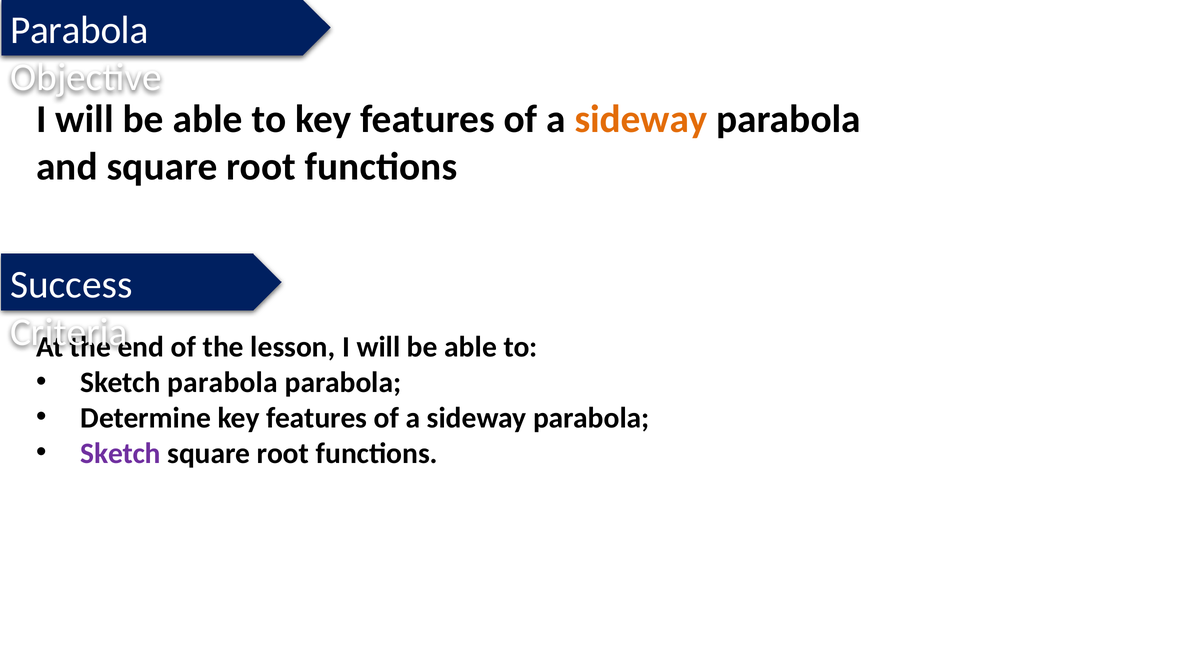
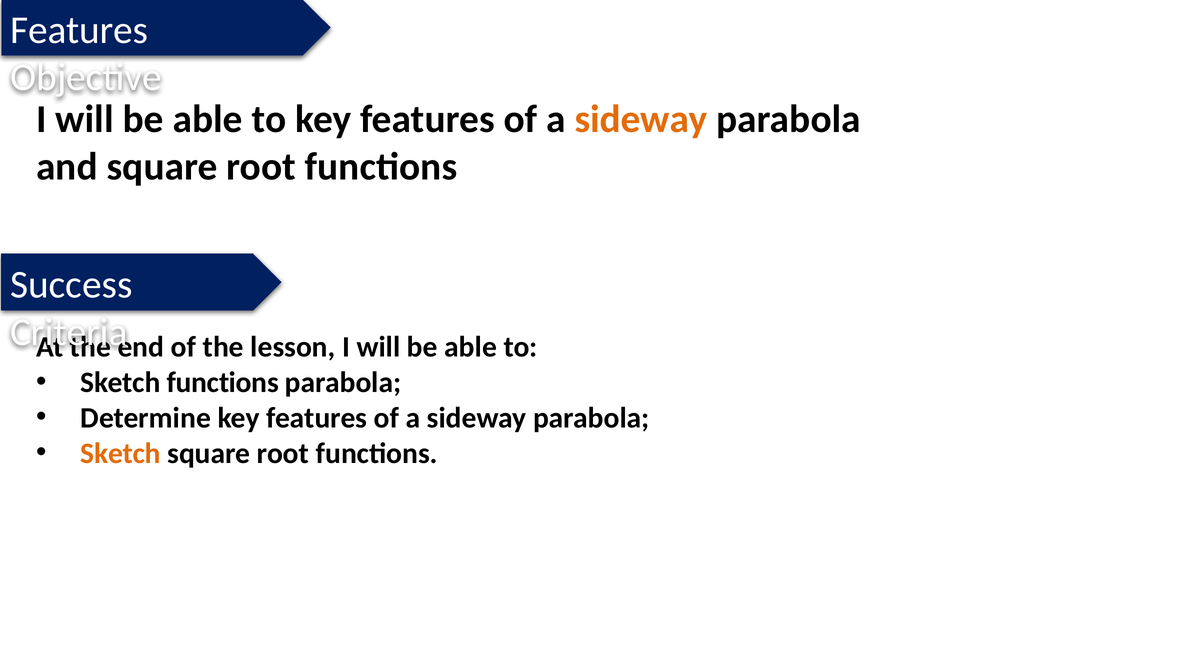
Parabola: Parabola -> Features (79, 30)
Sketch parabola: parabola -> functions (223, 382)
Sketch colour: purple -> orange (121, 453)
